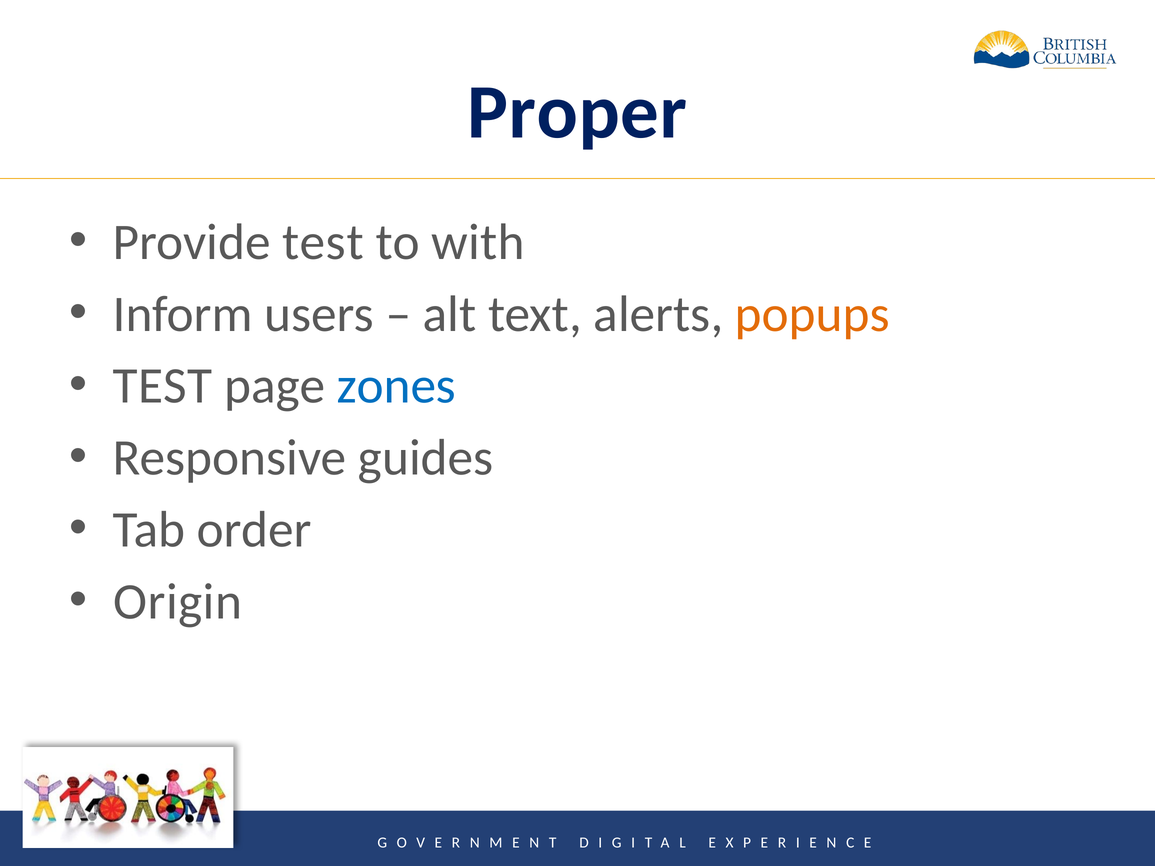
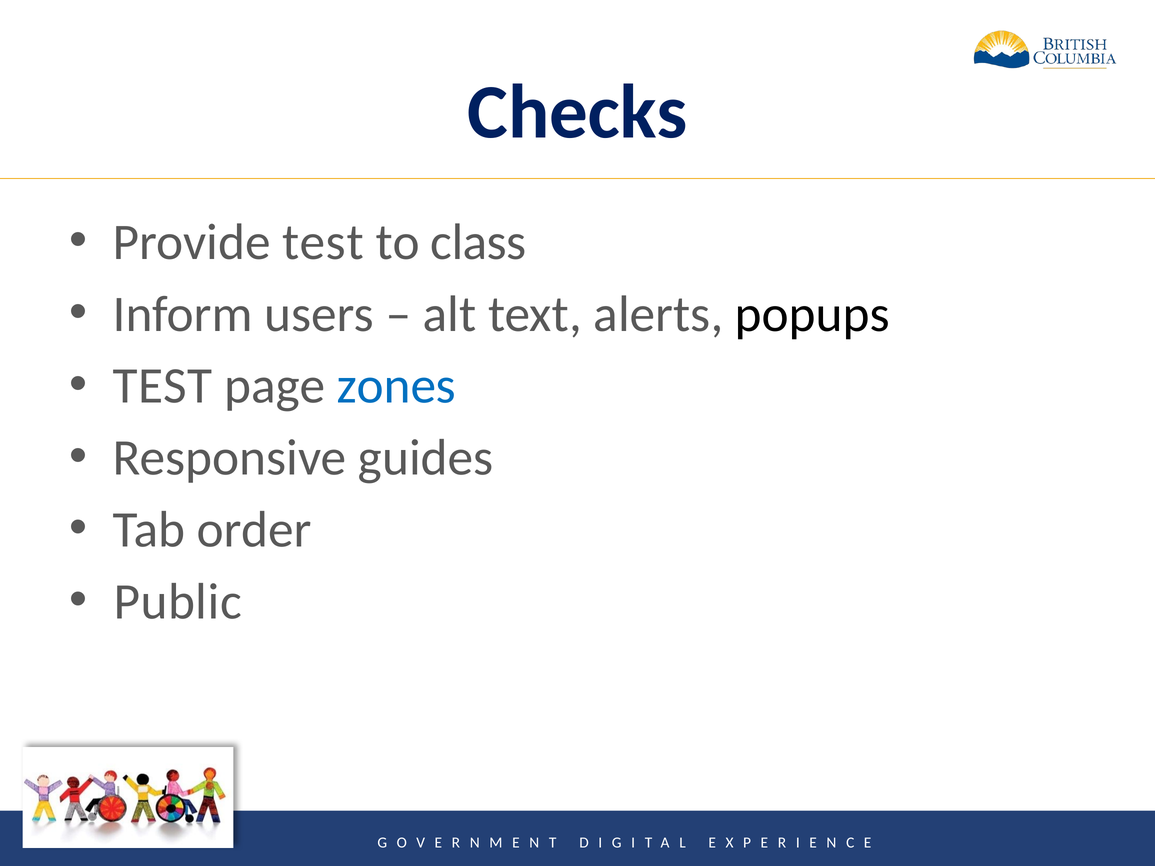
Proper: Proper -> Checks (577, 112)
with: with -> class (478, 242)
popups colour: orange -> black (812, 314)
Origin: Origin -> Public (178, 602)
